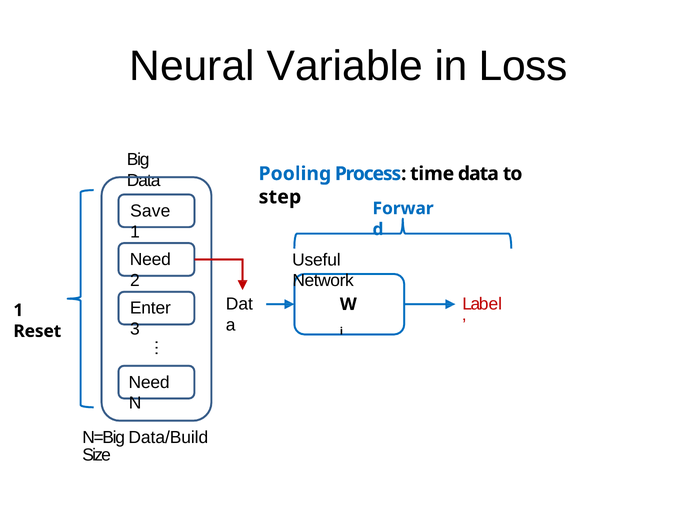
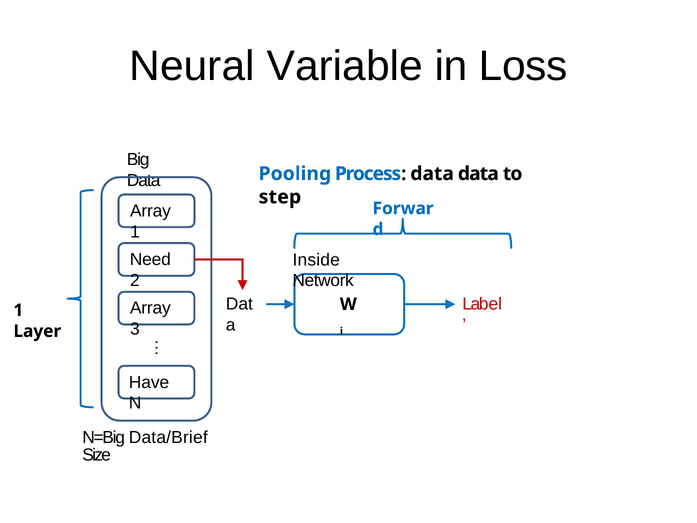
Process time: time -> data (432, 174)
Save: Save -> Array (150, 211)
Useful: Useful -> Inside (316, 260)
Enter: Enter -> Array (150, 308)
Reset: Reset -> Layer (37, 331)
Need: Need -> Have (149, 382)
Data/Build: Data/Build -> Data/Brief (168, 437)
